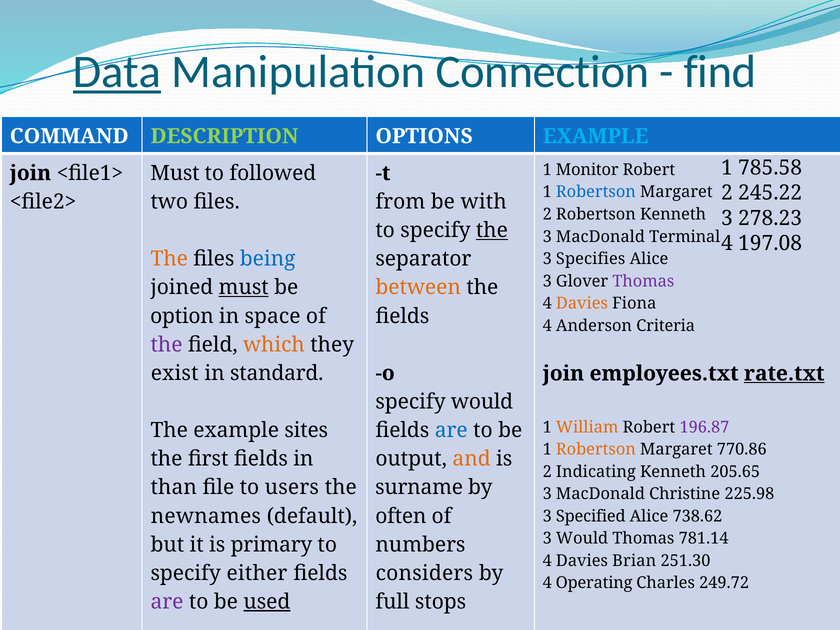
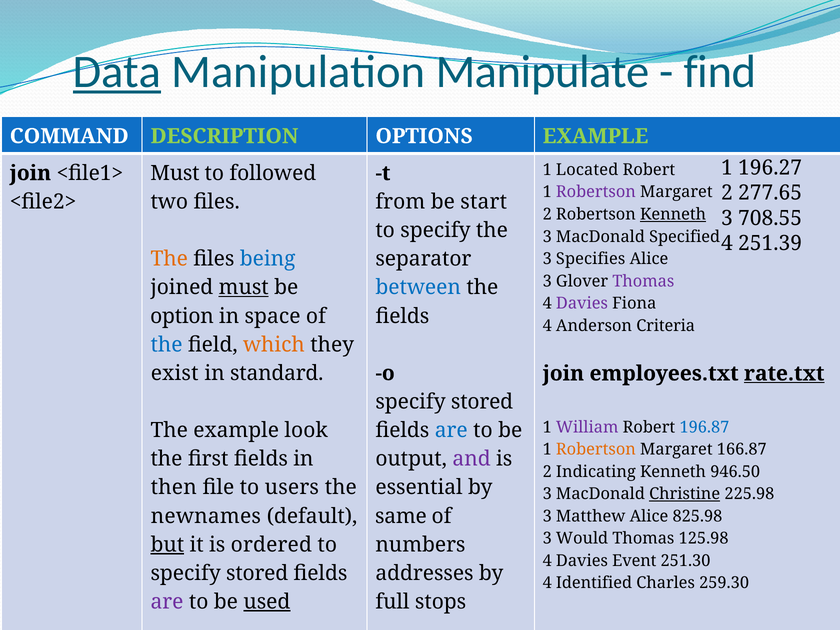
Connection: Connection -> Manipulate (543, 72)
EXAMPLE colour: light blue -> light green (596, 136)
785.58: 785.58 -> 196.27 (770, 168)
Monitor: Monitor -> Located (587, 170)
245.22: 245.22 -> 277.65 (770, 193)
Robertson colour: blue -> purple (596, 192)
with: with -> start (484, 202)
Kenneth underline: none -> present (673, 214)
278.23: 278.23 -> 708.55 (770, 218)
the underline: present -> none (492, 230)
Terminal: Terminal -> Specified (685, 237)
197.08: 197.08 -> 251.39 (770, 243)
between colour: orange -> blue (418, 288)
Davies colour: orange -> purple (582, 303)
the colour: purple -> blue (167, 345)
would: would -> stored (482, 402)
William colour: orange -> purple (587, 427)
196.87 colour: purple -> blue (704, 427)
sites: sites -> look (306, 430)
770.86: 770.86 -> 166.87 (742, 450)
and colour: orange -> purple (472, 459)
205.65: 205.65 -> 946.50 (735, 472)
than: than -> then (174, 488)
surname: surname -> essential (419, 488)
Christine underline: none -> present (685, 494)
often: often -> same (401, 516)
Specified: Specified -> Matthew (591, 516)
738.62: 738.62 -> 825.98 (697, 516)
781.14: 781.14 -> 125.98 (704, 539)
but underline: none -> present (167, 545)
primary: primary -> ordered (271, 545)
Brian: Brian -> Event (634, 561)
either: either -> stored (257, 573)
considers: considers -> addresses (424, 573)
Operating: Operating -> Identified (594, 583)
249.72: 249.72 -> 259.30 (724, 583)
